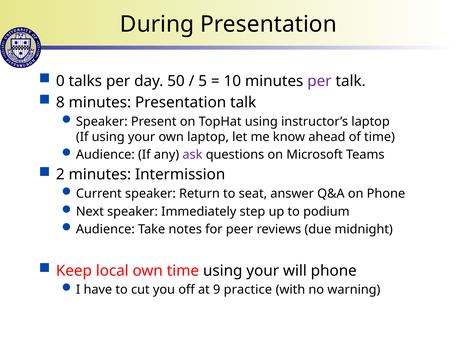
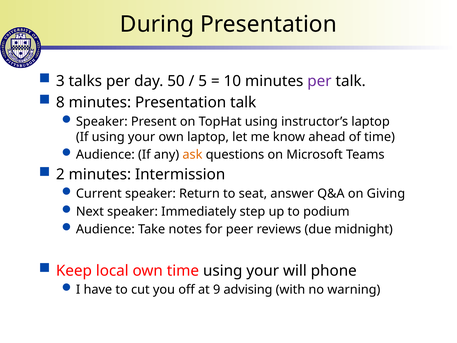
0: 0 -> 3 (60, 81)
ask colour: purple -> orange (192, 154)
on Phone: Phone -> Giving (386, 194)
practice: practice -> advising (248, 290)
